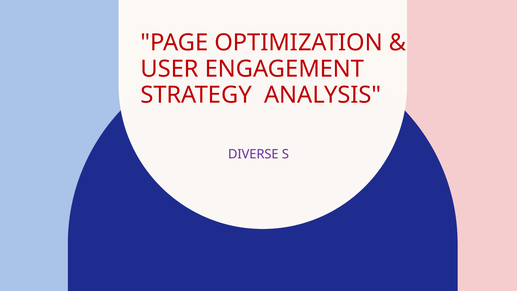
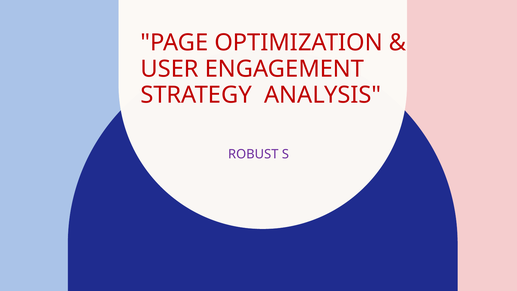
DIVERSE: DIVERSE -> ROBUST (253, 154)
